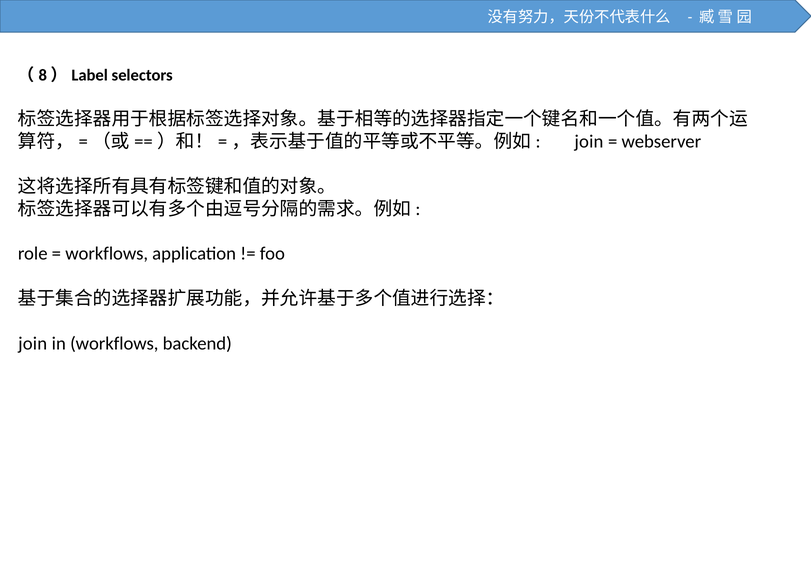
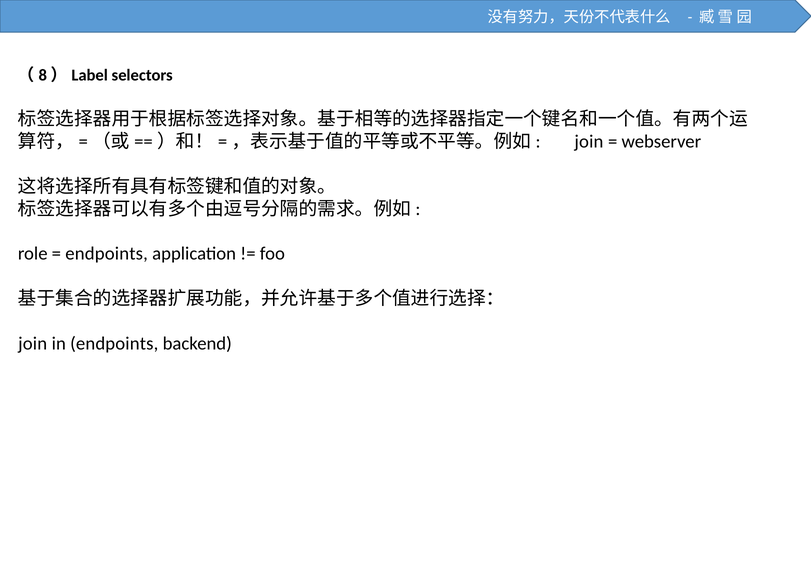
workflows: workflows -> endpoints (107, 254)
in workflows: workflows -> endpoints (114, 344)
